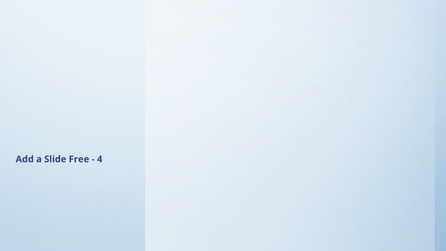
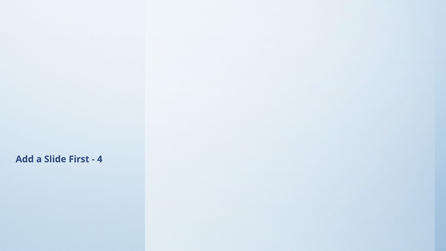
Free: Free -> First (79, 159)
